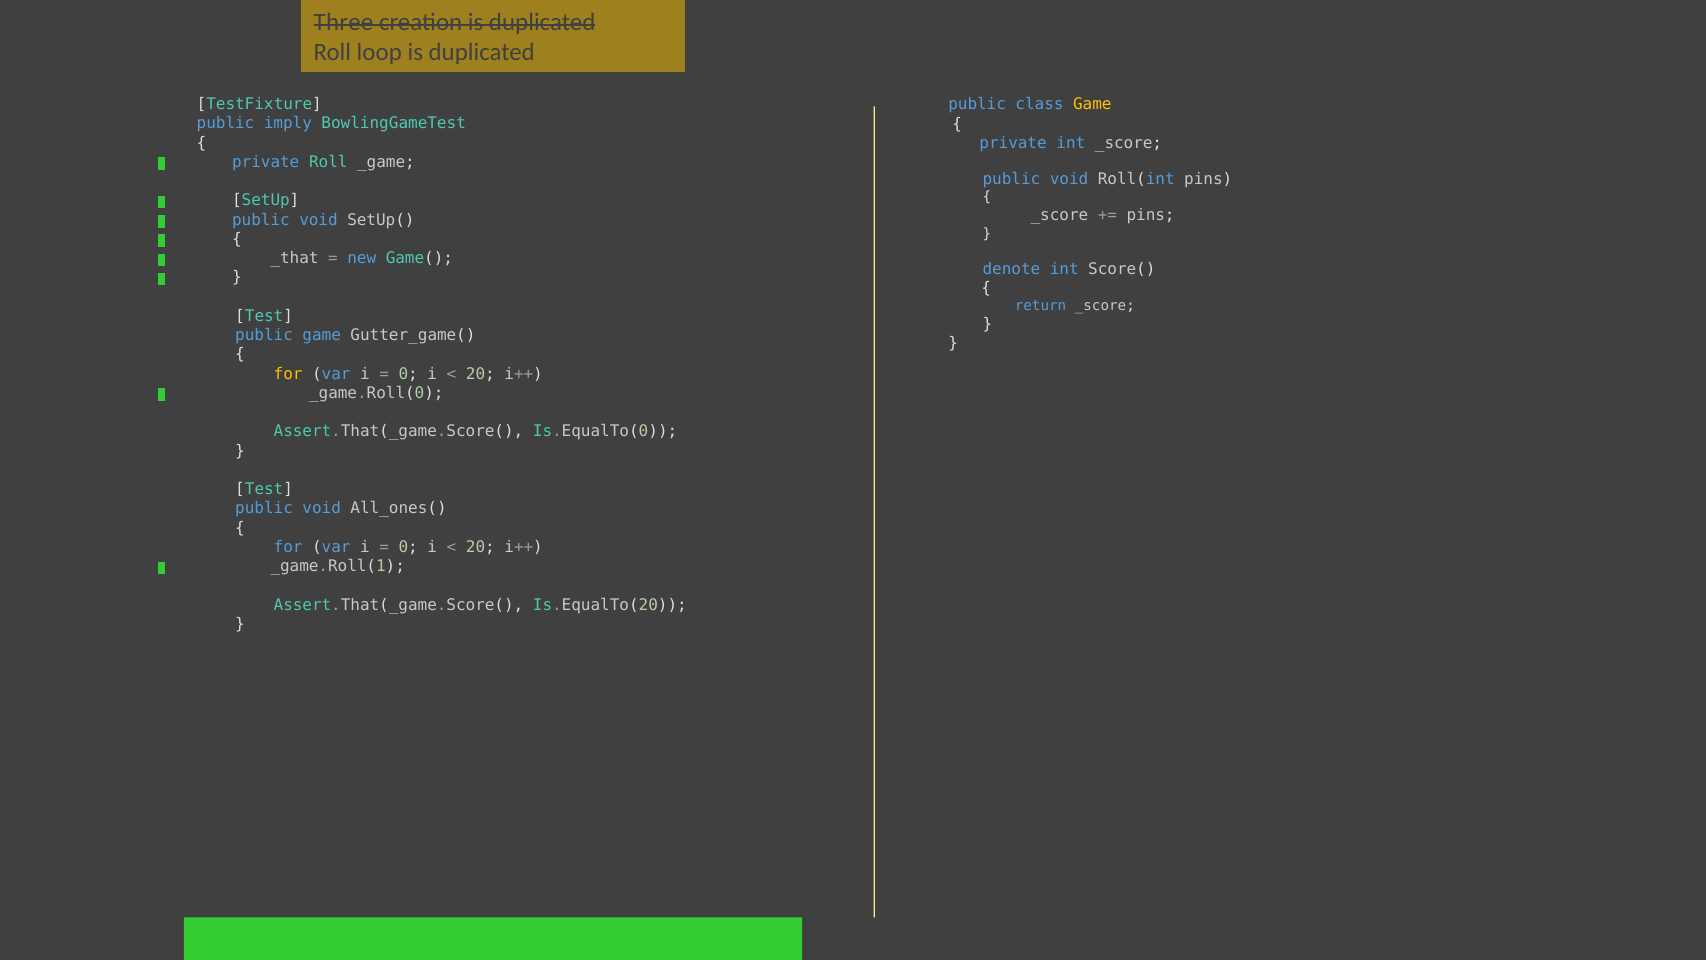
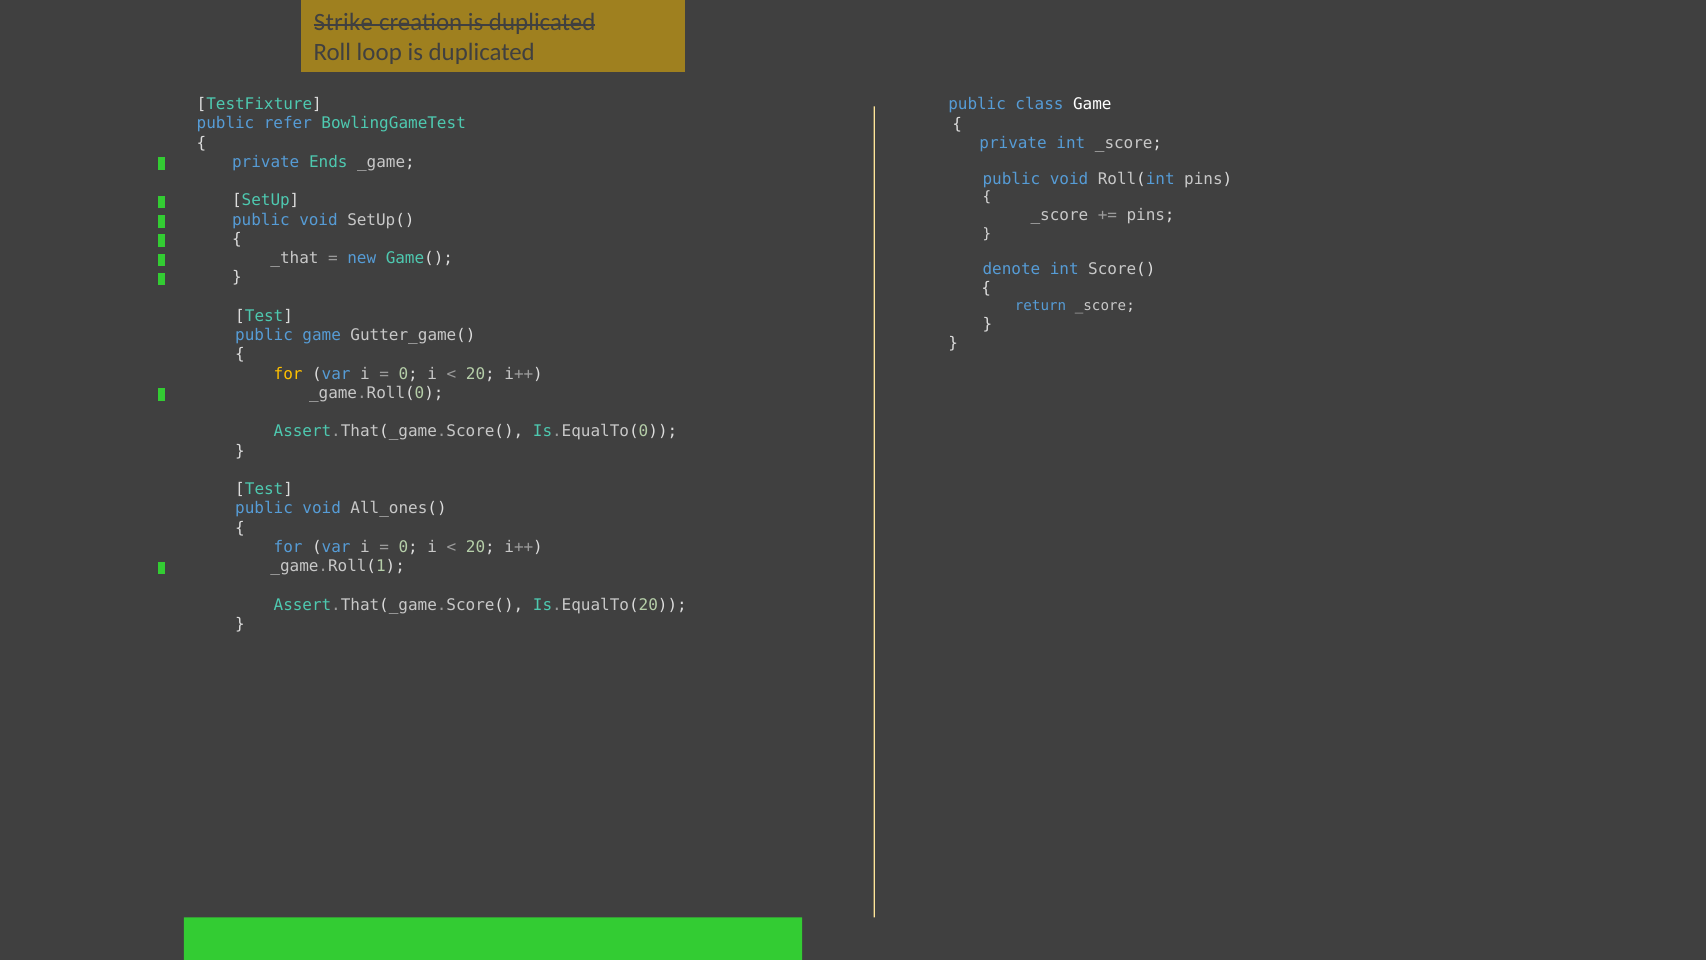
Three: Three -> Strike (343, 22)
Game colour: yellow -> white (1092, 104)
imply: imply -> refer (288, 123)
private Roll: Roll -> Ends (328, 162)
